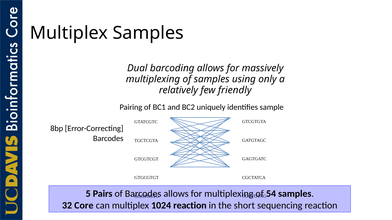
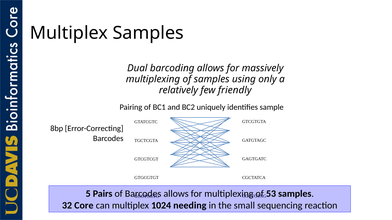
54: 54 -> 53 (271, 194)
1024 reaction: reaction -> needing (190, 206)
short: short -> small (244, 206)
